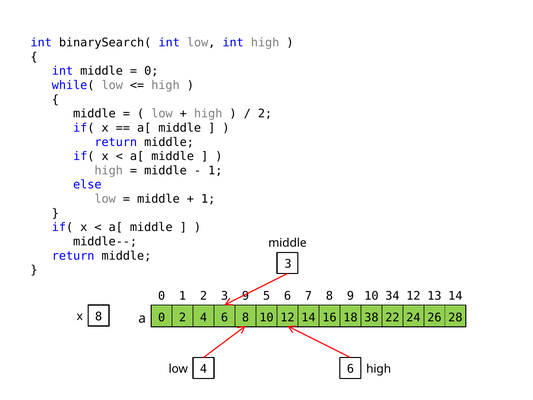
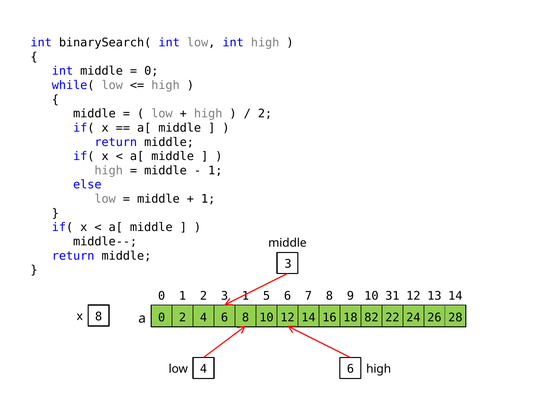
9: 9 -> 1 (246, 296)
34: 34 -> 31 (392, 296)
38: 38 -> 82 (371, 317)
